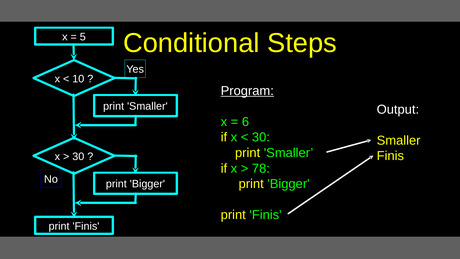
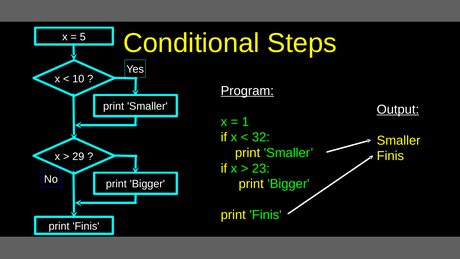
Output underline: none -> present (398, 109)
6: 6 -> 1 (245, 122)
30: 30 -> 32 (261, 137)
30: 30 -> 29 (78, 156)
78: 78 -> 23 (261, 168)
